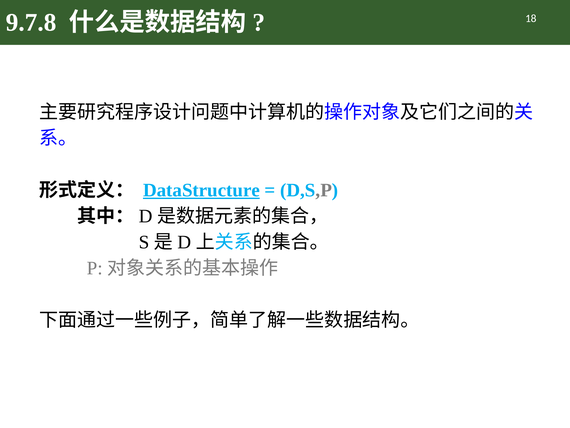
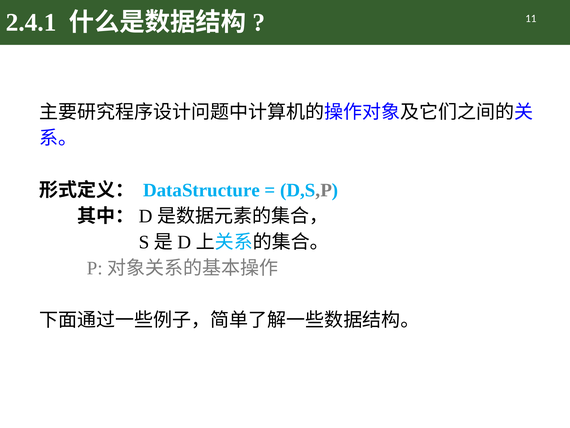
9.7.8: 9.7.8 -> 2.4.1 (31, 22)
18: 18 -> 11 (531, 18)
DataStructure underline: present -> none (202, 190)
